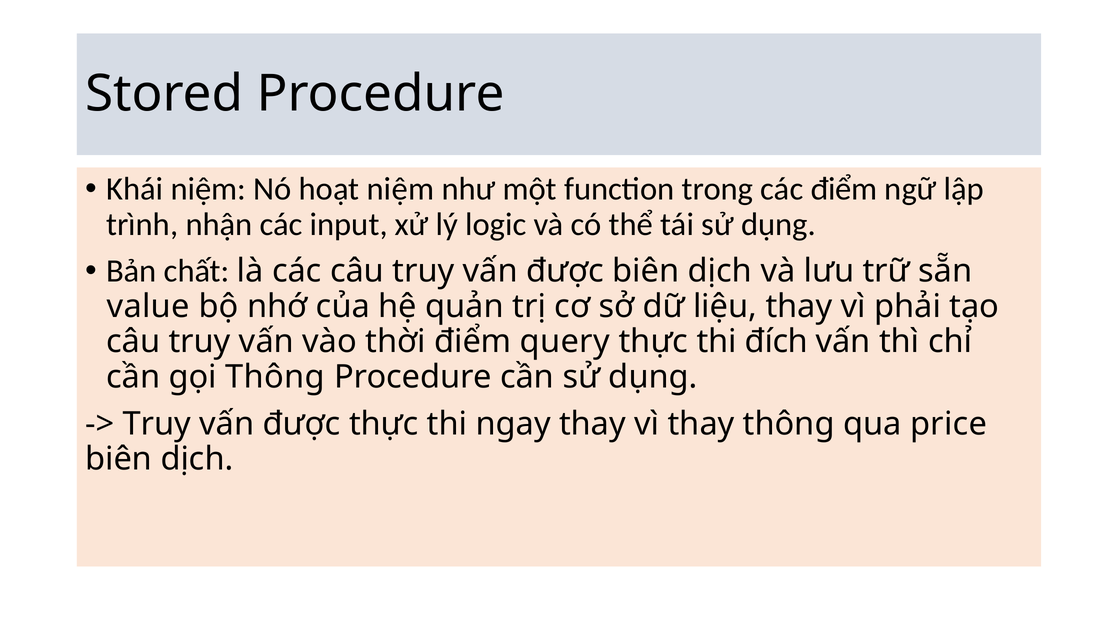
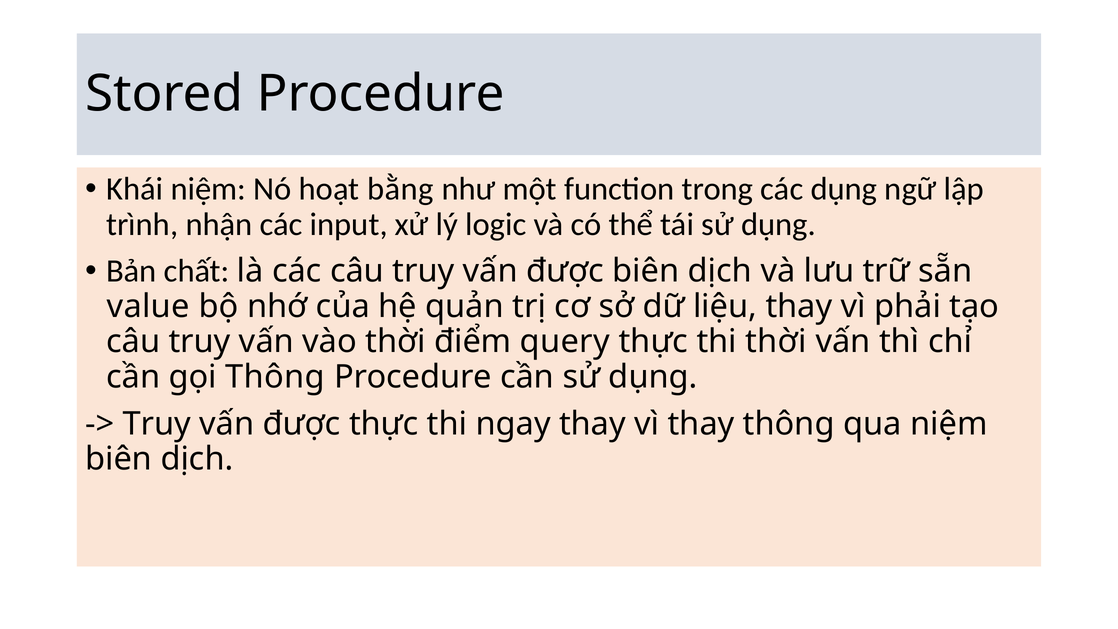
hoạt niệm: niệm -> bằng (400, 189)
các điểm: điểm -> dụng (844, 189)
thi đích: đích -> thời (776, 342)
qua price: price -> niệm (949, 424)
